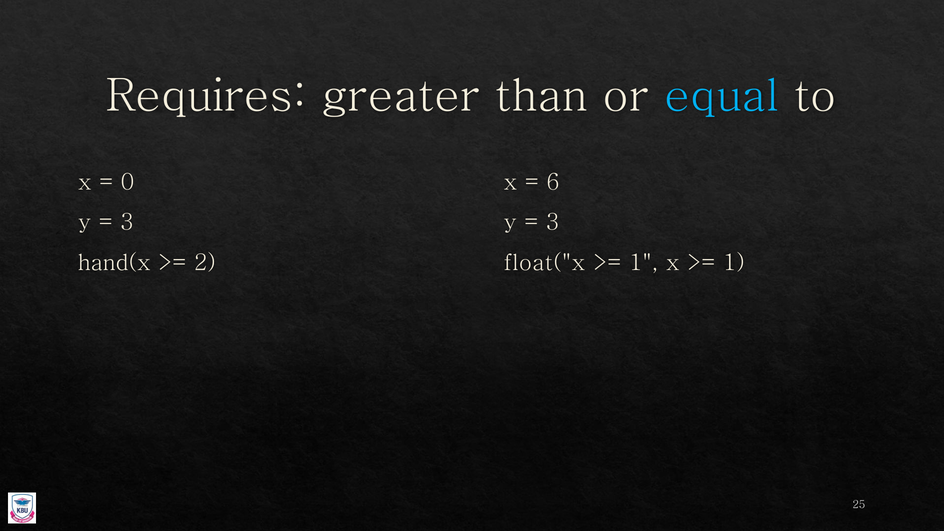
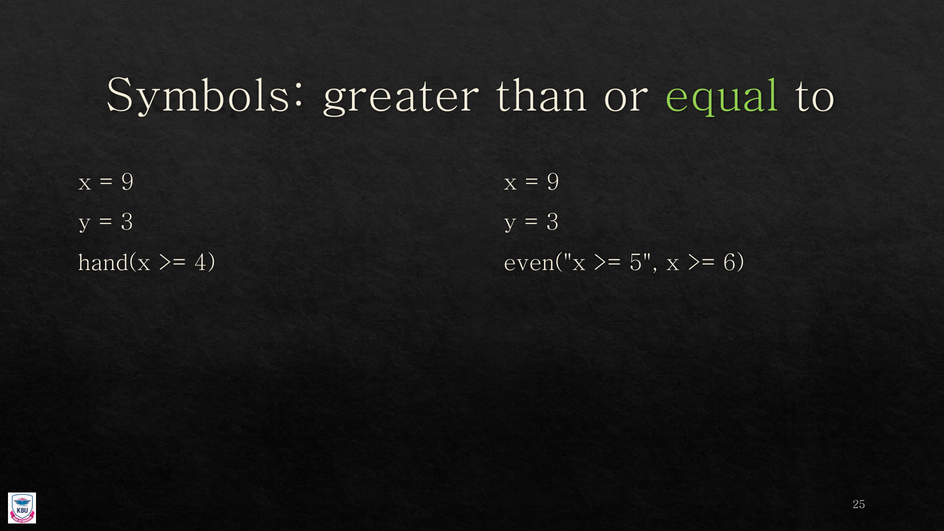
Requires: Requires -> Symbols (206, 96)
equal colour: light blue -> light green (722, 96)
0: 0 -> 9 (127, 182)
6: 6 -> 9 (553, 182)
2: 2 -> 4 (205, 263)
float("x: float("x -> even("x (545, 263)
1: 1 -> 5 (644, 263)
1: 1 -> 6 (734, 263)
